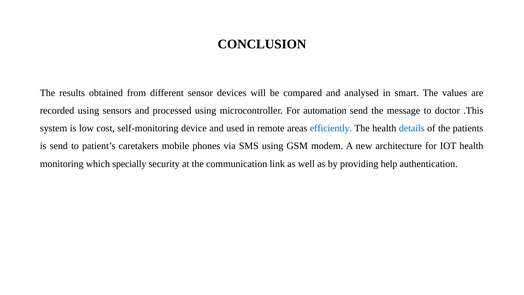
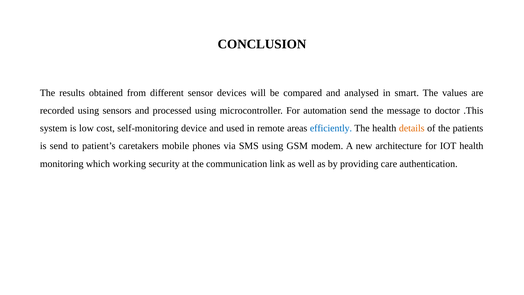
details colour: blue -> orange (412, 128)
specially: specially -> working (129, 164)
help: help -> care (389, 164)
